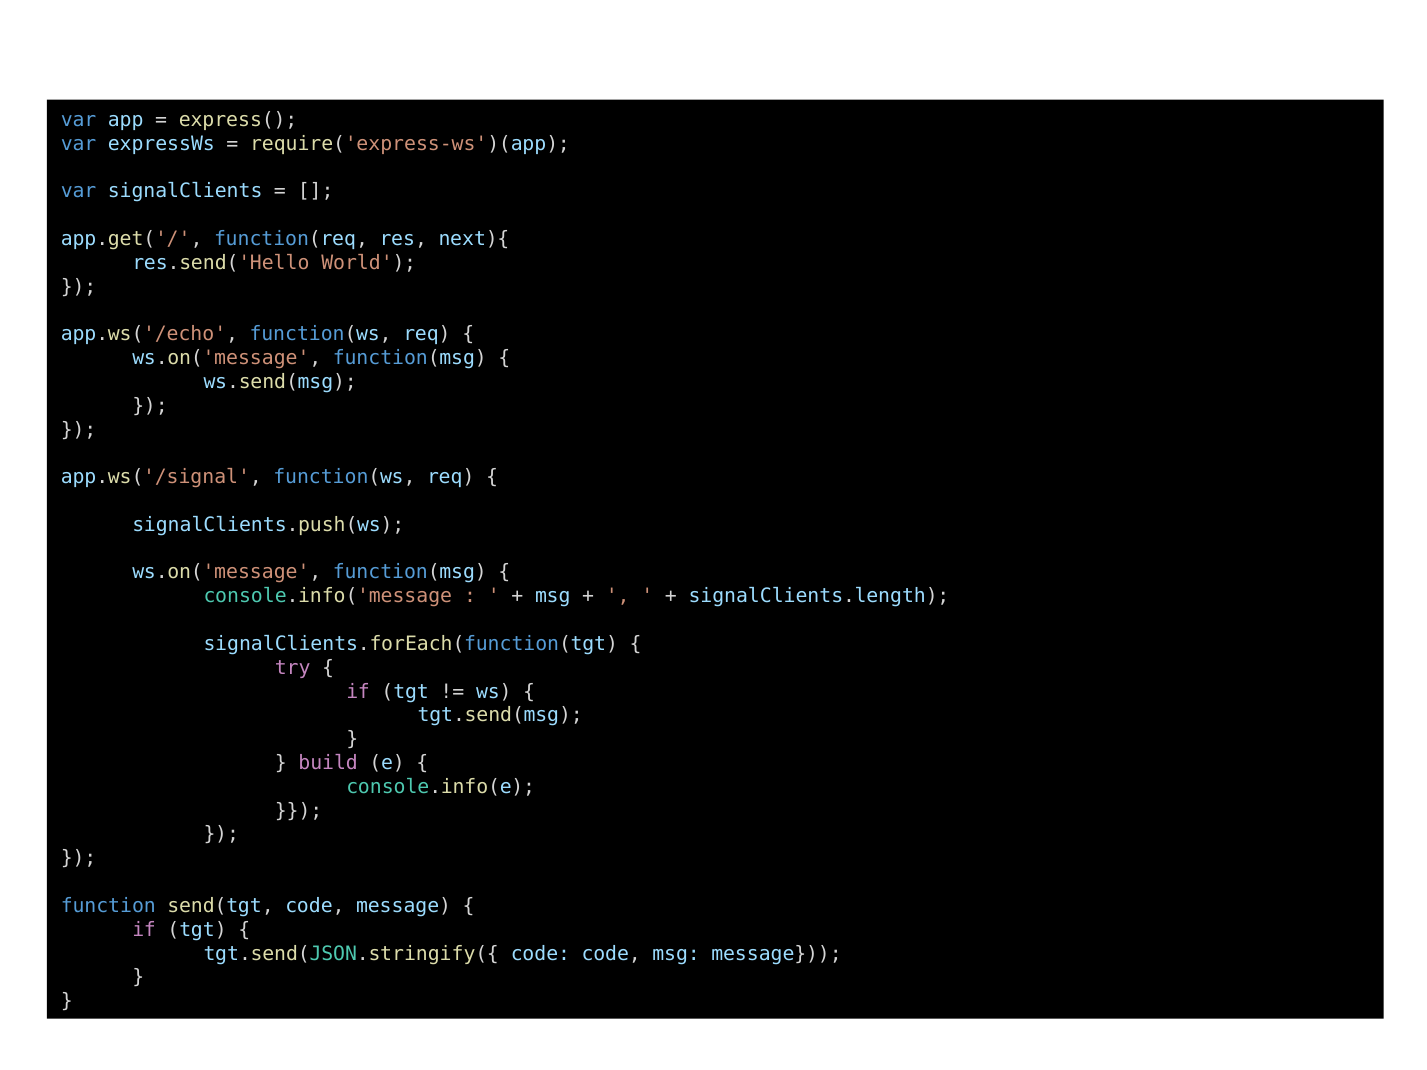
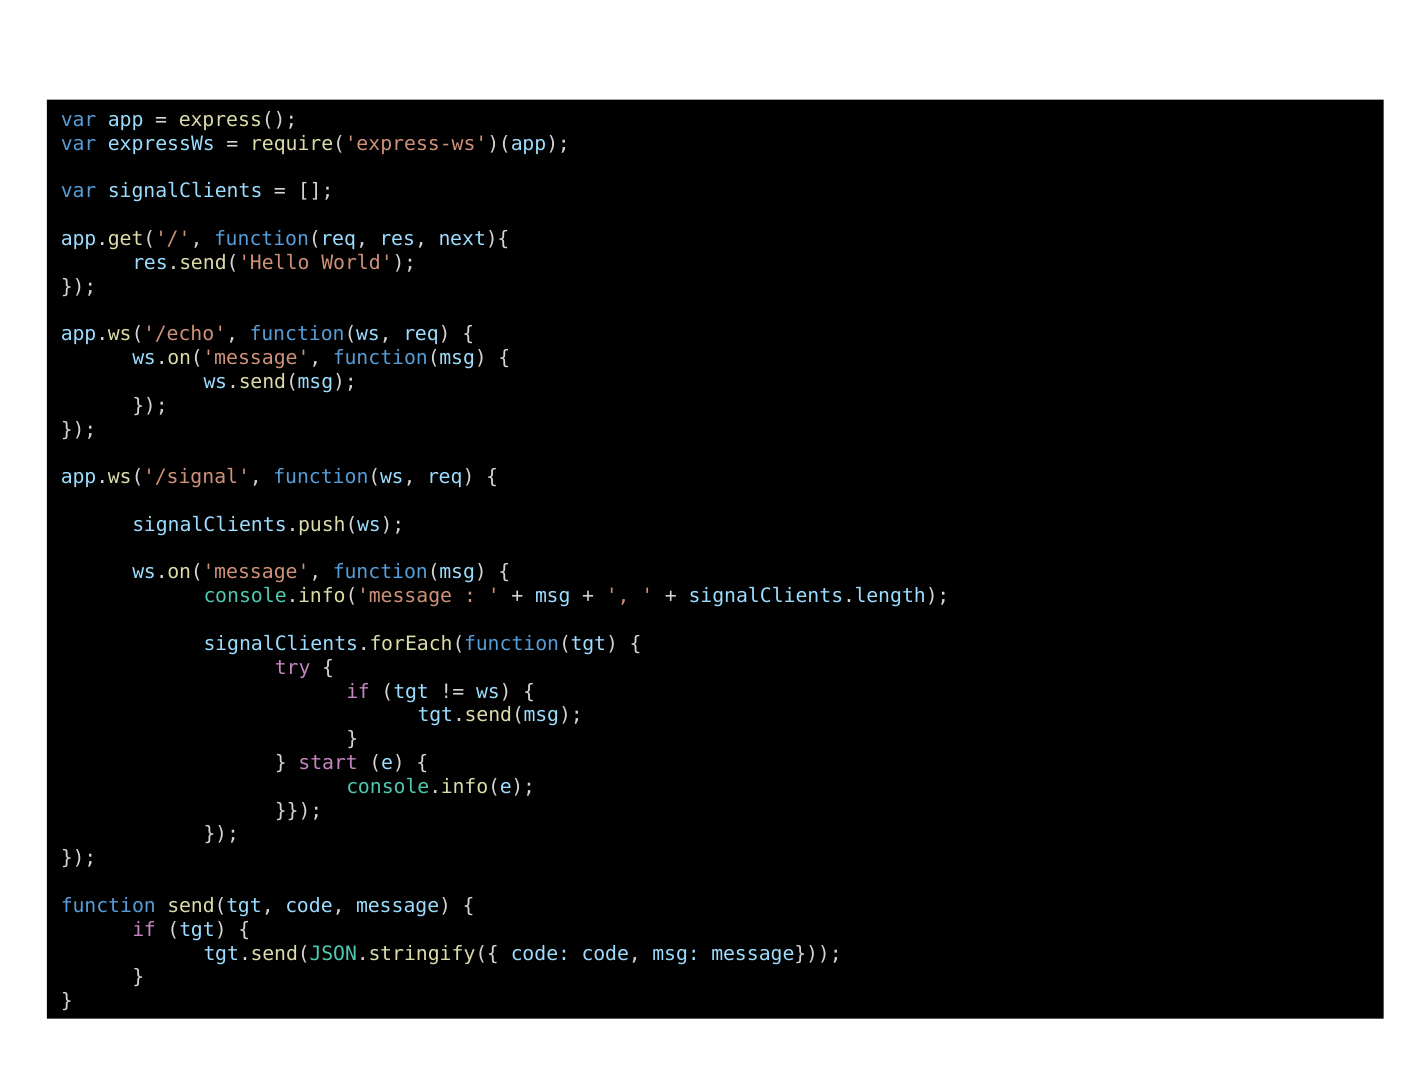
build: build -> start (328, 763)
